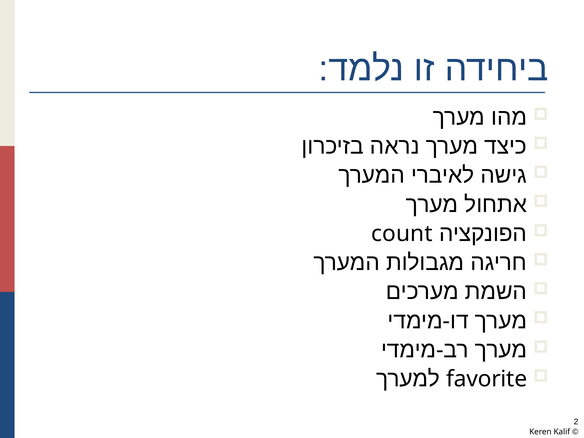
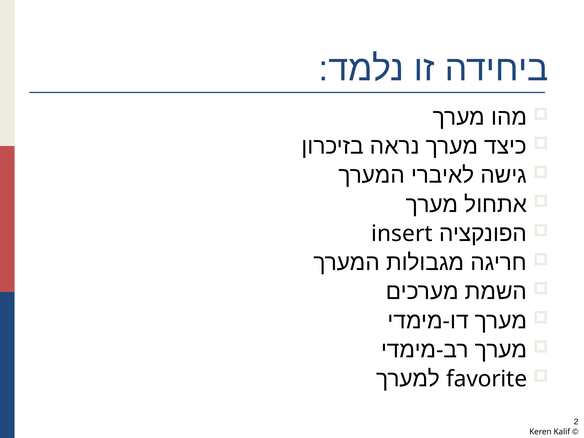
count: count -> insert (402, 234)
